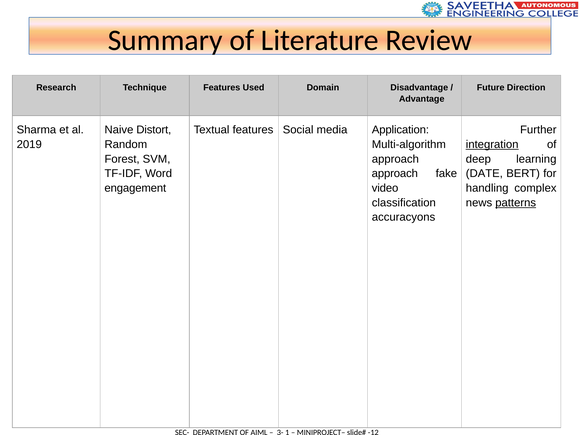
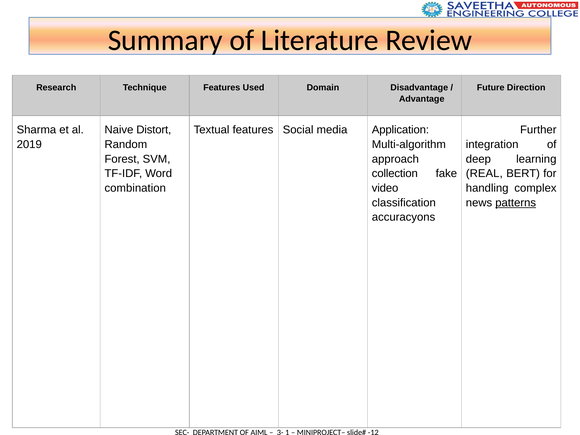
integration underline: present -> none (492, 144)
approach: approach -> collection (395, 174)
DATE: DATE -> REAL (484, 174)
engagement: engagement -> combination (135, 188)
